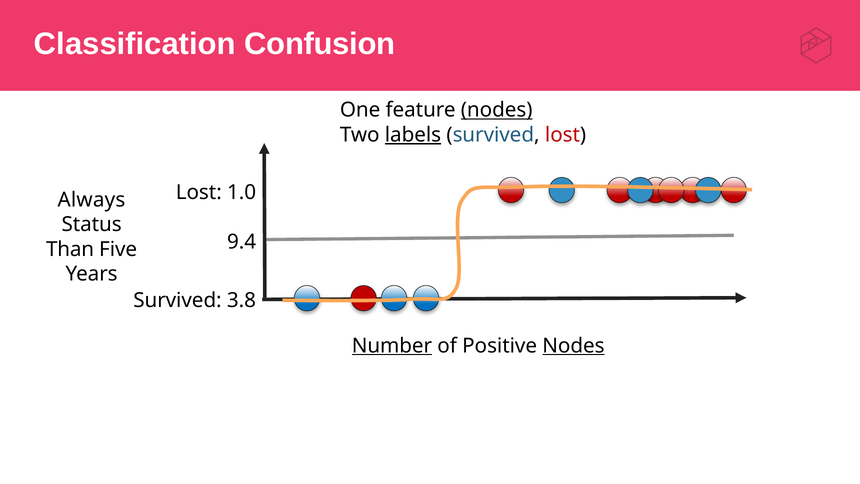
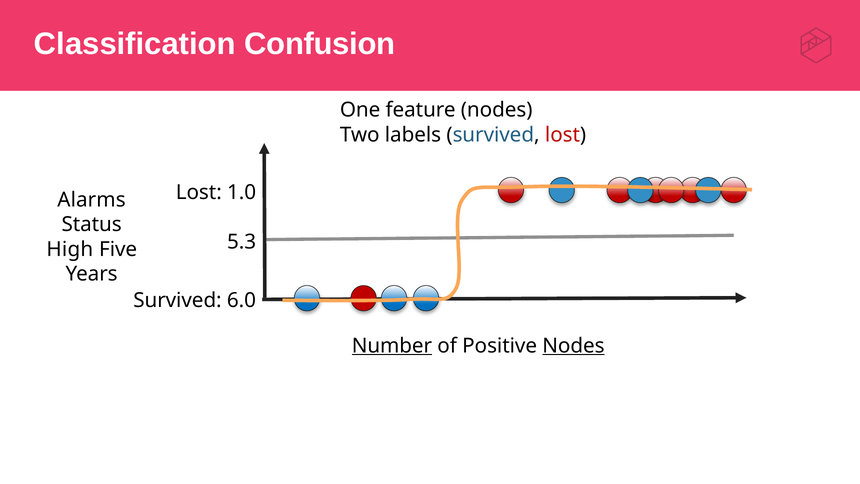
nodes underline: present -> none (497, 110)
labels underline: present -> none (413, 135)
Always: Always -> Alarms (92, 200)
9.4: 9.4 -> 5.3 (242, 242)
Than: Than -> High (70, 249)
3.8: 3.8 -> 6.0 (241, 300)
